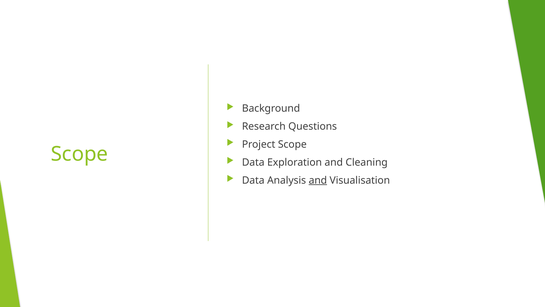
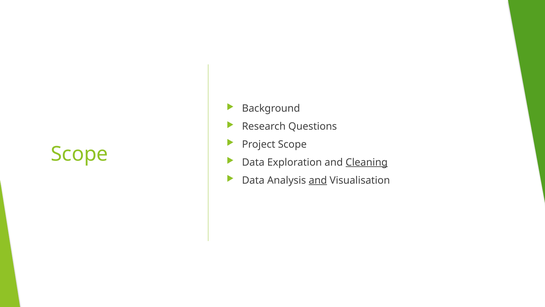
Cleaning underline: none -> present (367, 162)
